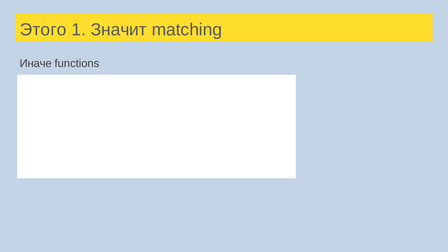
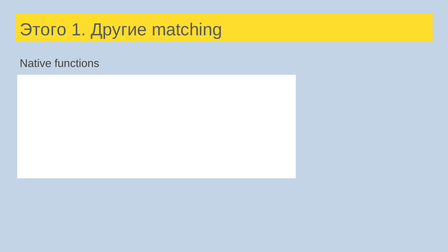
Значит: Значит -> Другие (119, 30)
Иначе: Иначе -> Native (36, 64)
